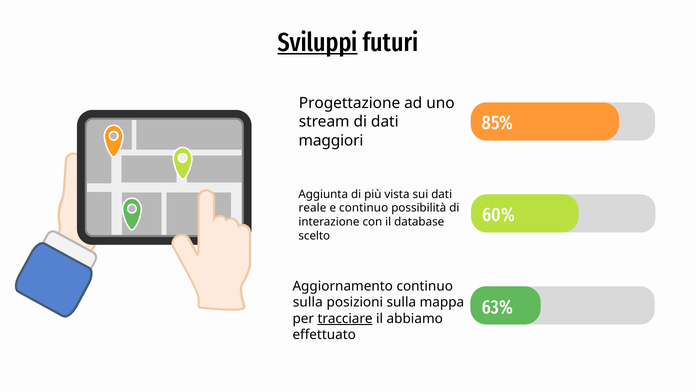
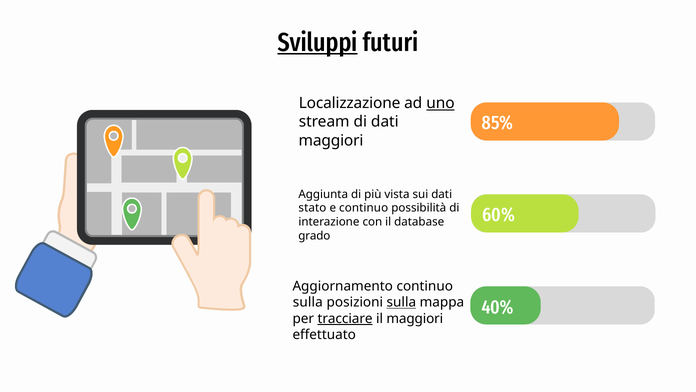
Progettazione: Progettazione -> Localizzazione (350, 103)
uno underline: none -> present (440, 103)
reale: reale -> stato (312, 208)
scelto: scelto -> grado (314, 236)
sulla underline: none -> present (401, 302)
63%: 63% -> 40% (498, 307)
il abbiamo: abbiamo -> maggiori (415, 318)
